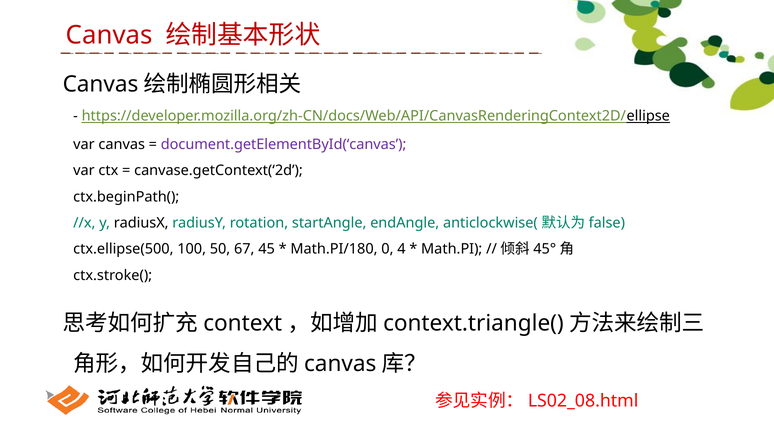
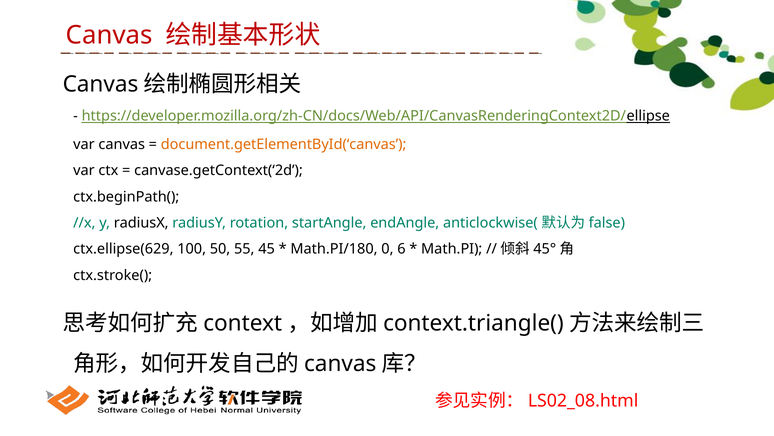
document.getElementById(‘canvas colour: purple -> orange (284, 144)
ctx.ellipse(500: ctx.ellipse(500 -> ctx.ellipse(629 (123, 249)
67: 67 -> 55 (244, 249)
4: 4 -> 6 (401, 249)
